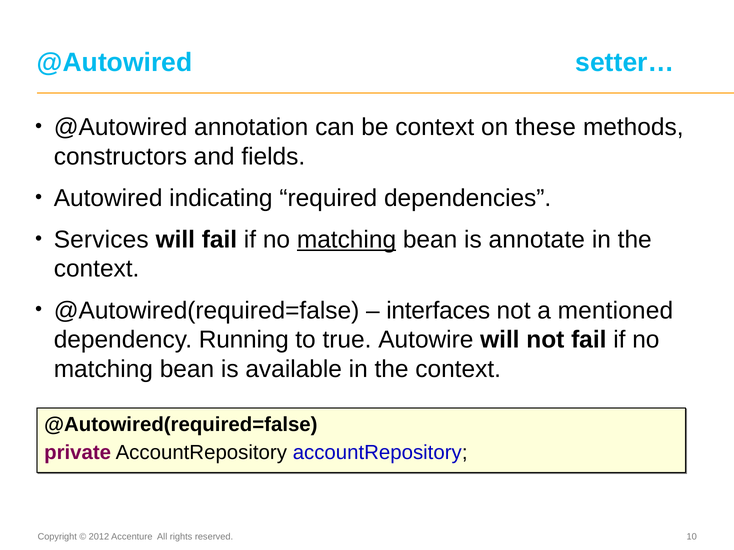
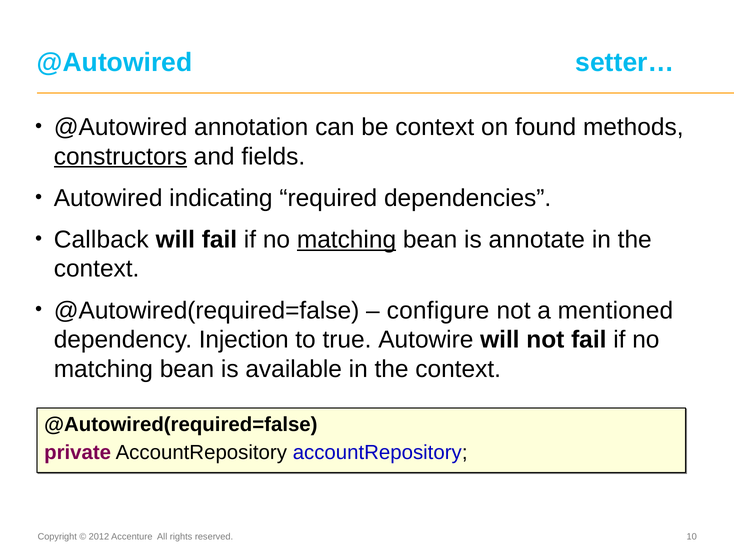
these: these -> found (546, 127)
constructors underline: none -> present (120, 157)
Services: Services -> Callback (101, 240)
interfaces: interfaces -> configure (438, 311)
Running: Running -> Injection (244, 340)
